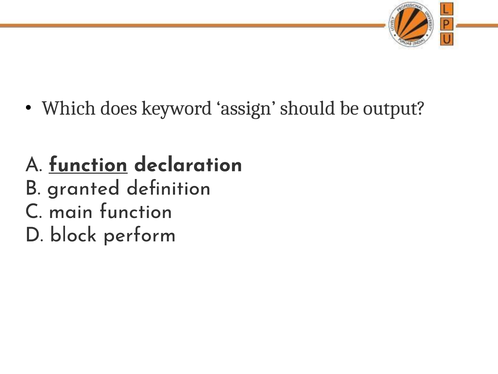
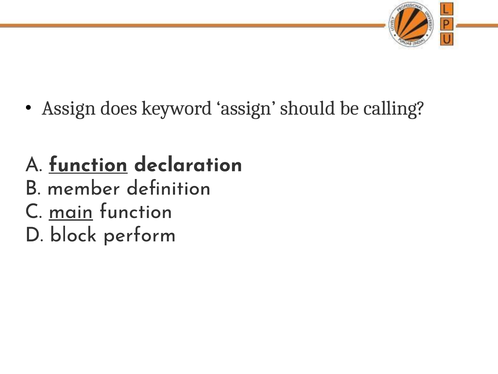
Which: Which -> Assign (69, 108)
output: output -> calling (394, 108)
granted: granted -> member (84, 188)
main underline: none -> present (71, 211)
